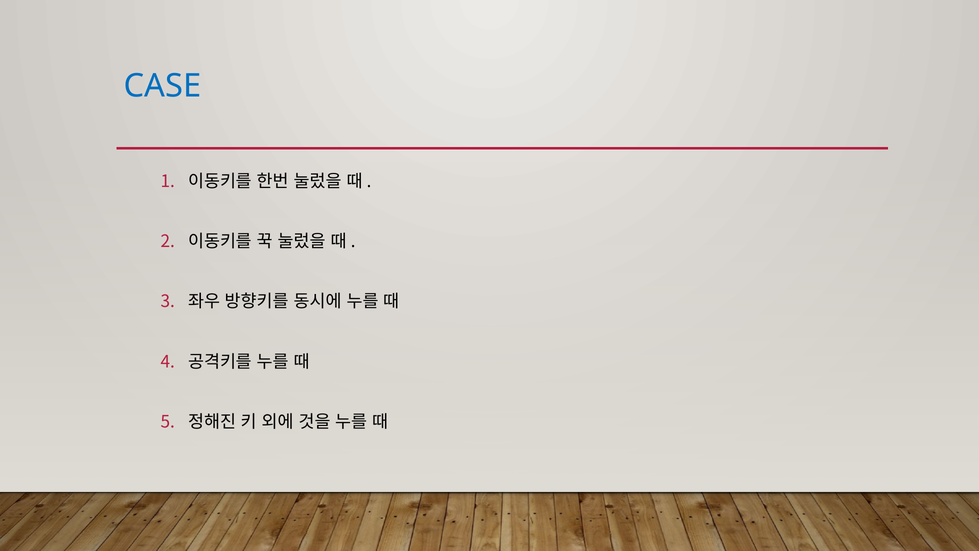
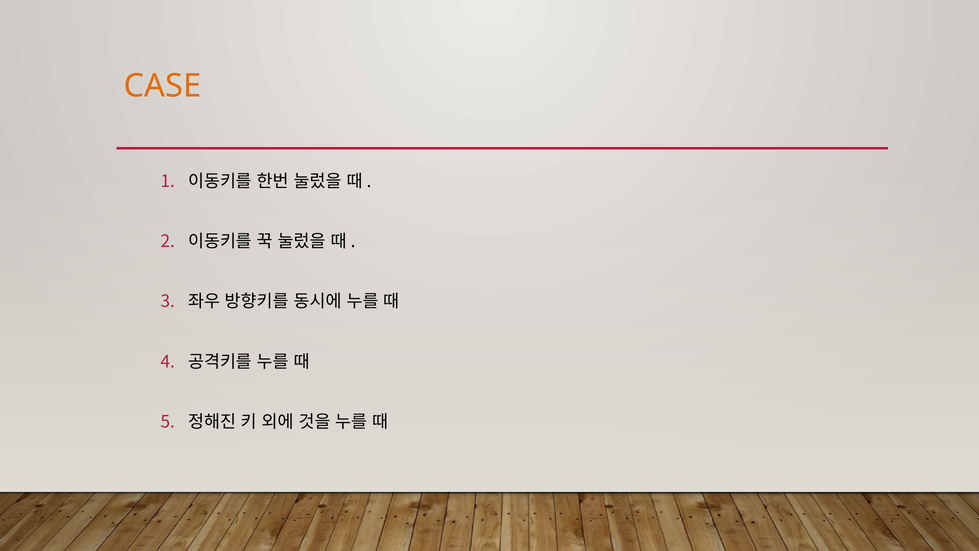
CASE colour: blue -> orange (163, 86)
